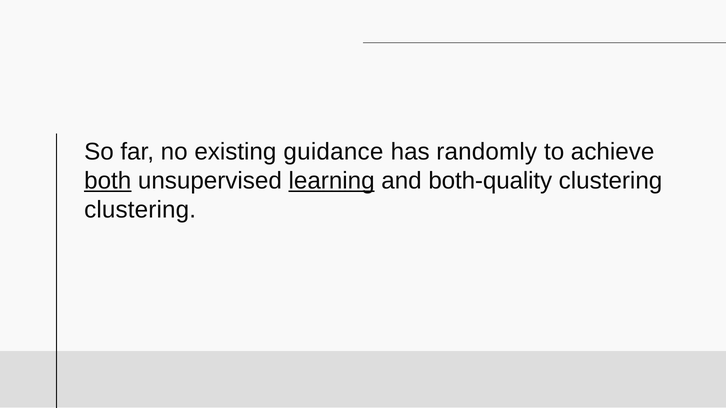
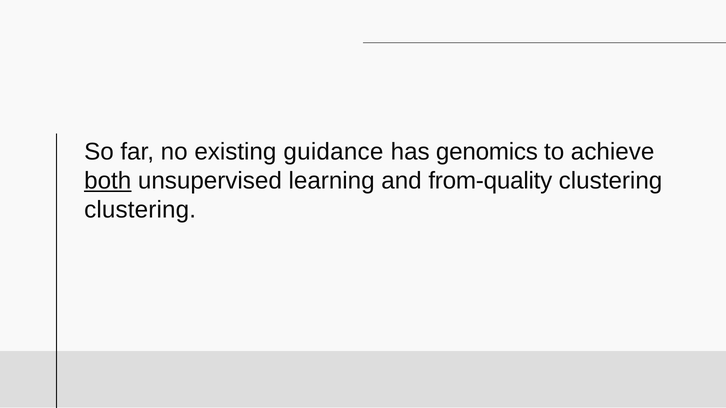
randomly: randomly -> genomics (487, 152)
learning underline: present -> none (332, 181)
both-quality: both-quality -> from-quality (490, 181)
